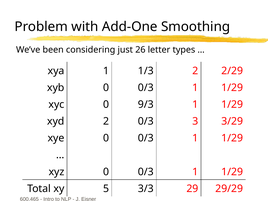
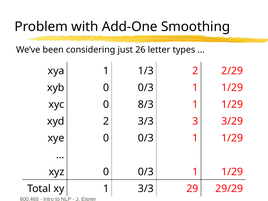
9/3: 9/3 -> 8/3 (146, 104)
2 0/3: 0/3 -> 3/3 (146, 121)
xy 5: 5 -> 1 (106, 189)
